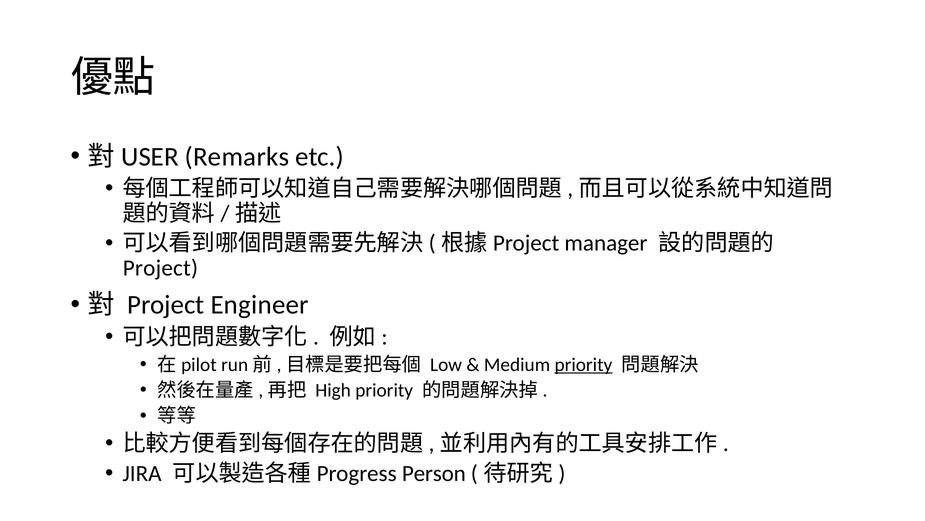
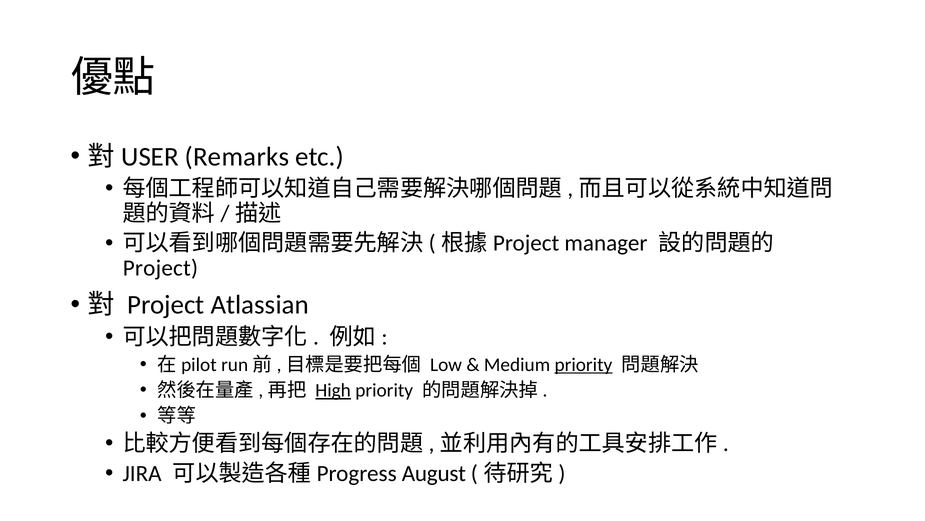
Engineer: Engineer -> Atlassian (260, 305)
High underline: none -> present (333, 390)
Person: Person -> August (434, 473)
